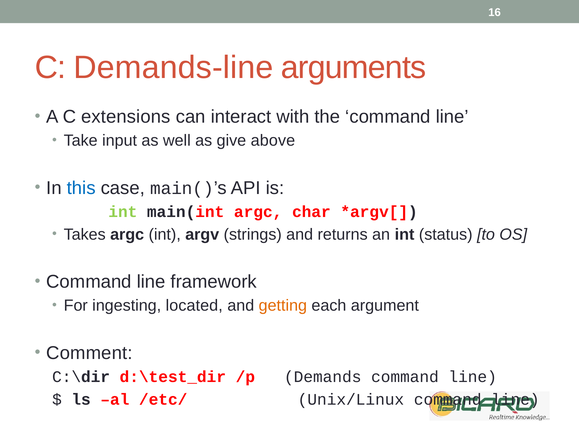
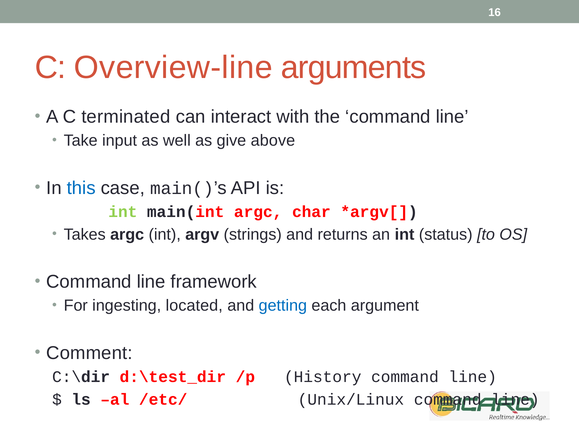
Demands-line: Demands-line -> Overview-line (173, 67)
extensions: extensions -> terminated (126, 117)
getting colour: orange -> blue (283, 305)
Demands: Demands -> History (323, 376)
